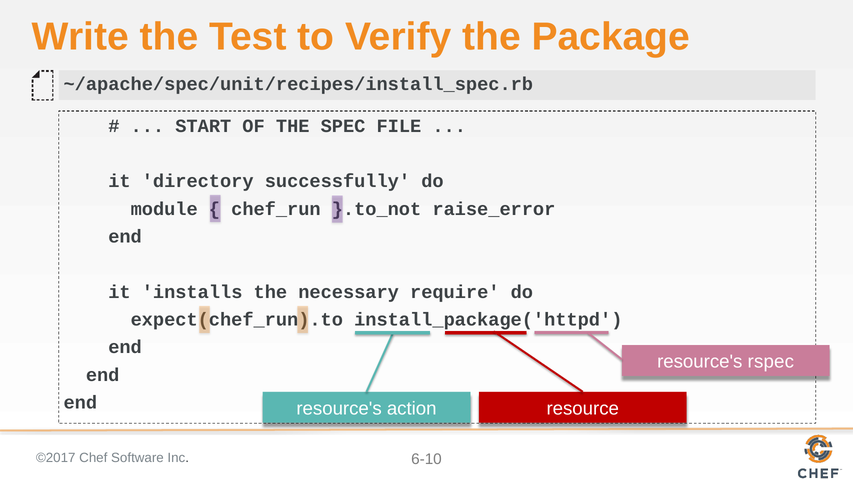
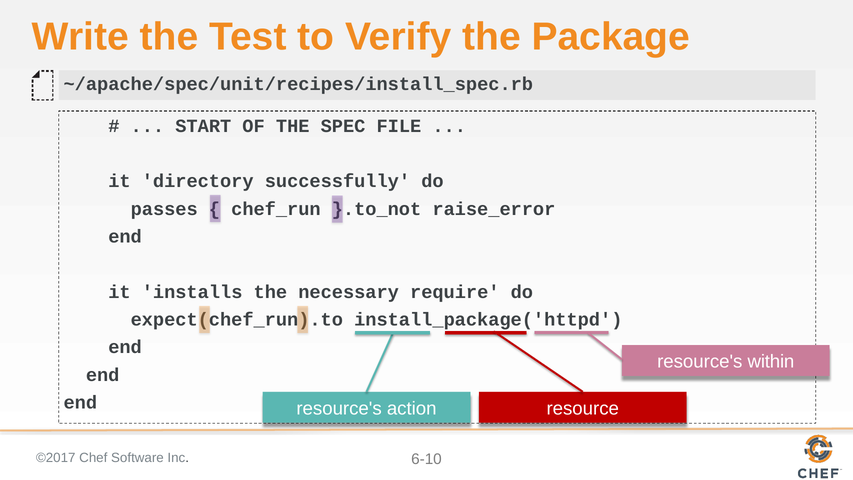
module: module -> passes (164, 209)
rspec: rspec -> within (771, 362)
